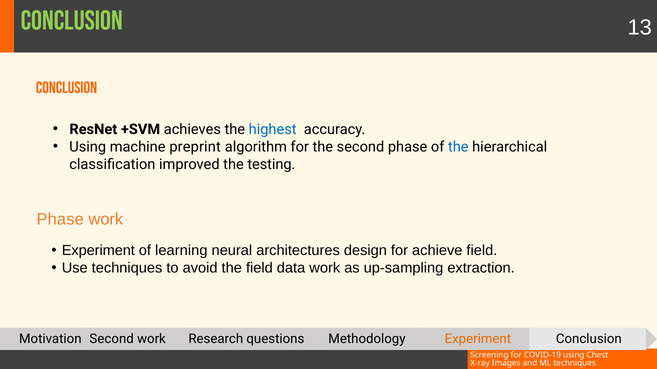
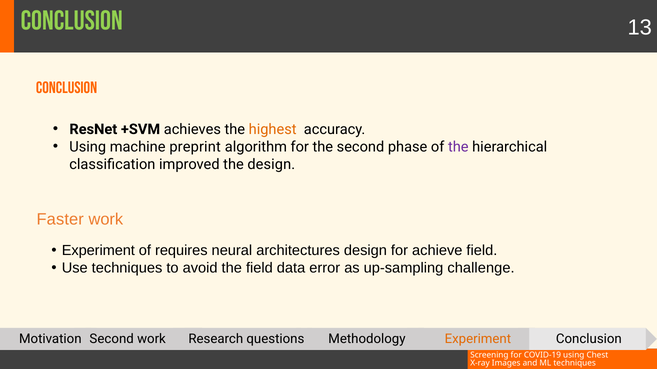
highest colour: blue -> orange (273, 129)
the colour: blue -> purple (458, 147)
the testing: testing -> design (271, 164)
Phase: Phase -> Faster (60, 220)
learning: learning -> requires (181, 251)
data work: work -> error (325, 268)
extraction: extraction -> challenge (481, 268)
